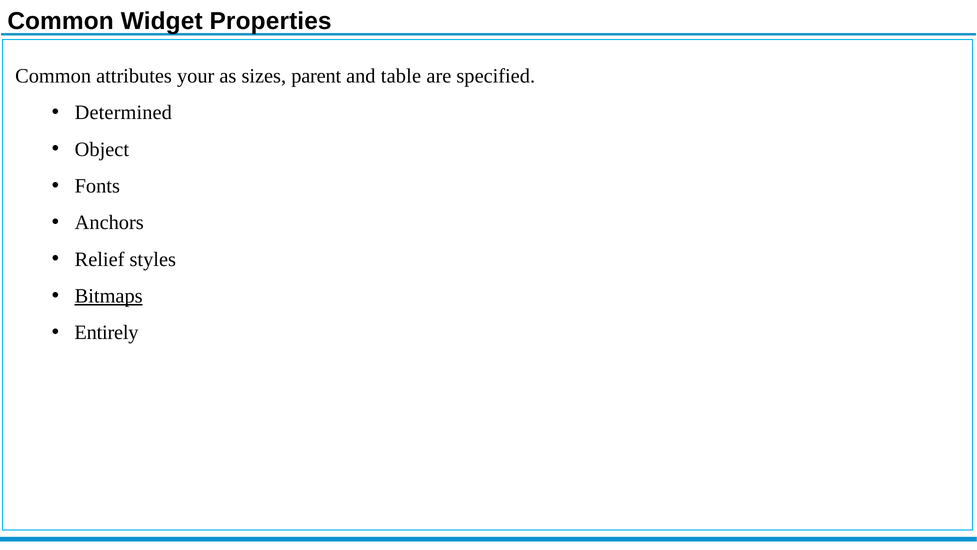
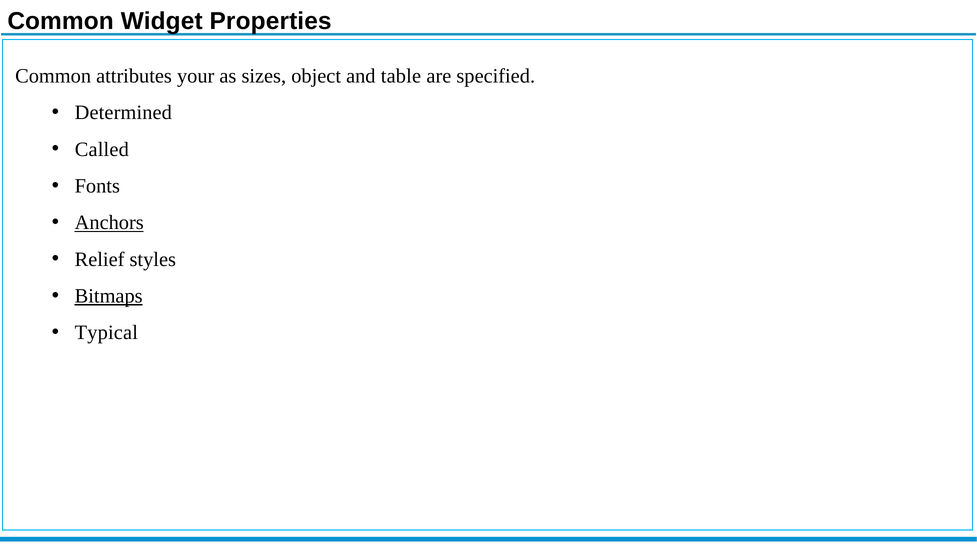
parent: parent -> object (316, 76)
Object: Object -> Called (102, 149)
Anchors underline: none -> present (109, 223)
Entirely: Entirely -> Typical (106, 332)
